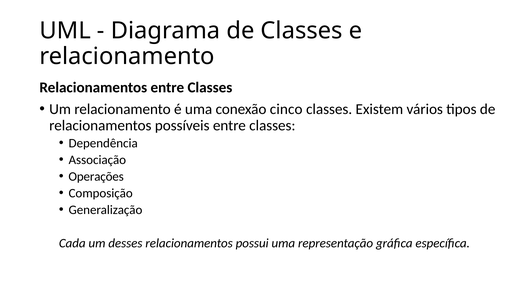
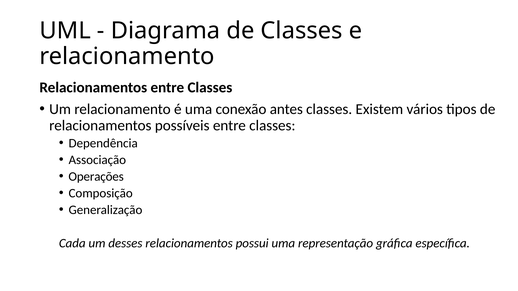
cinco: cinco -> antes (286, 109)
